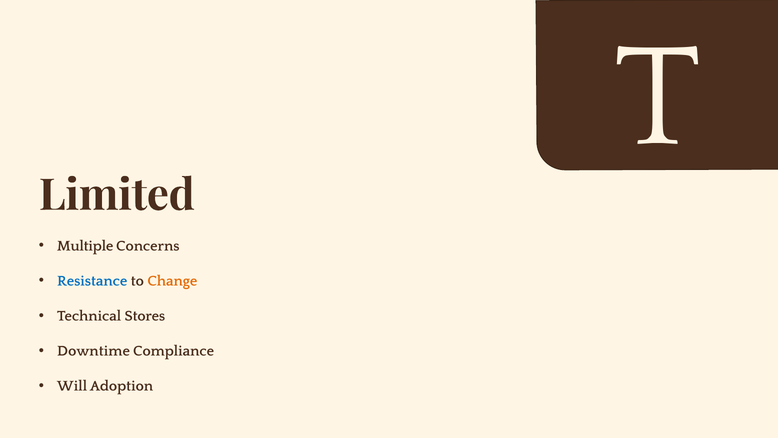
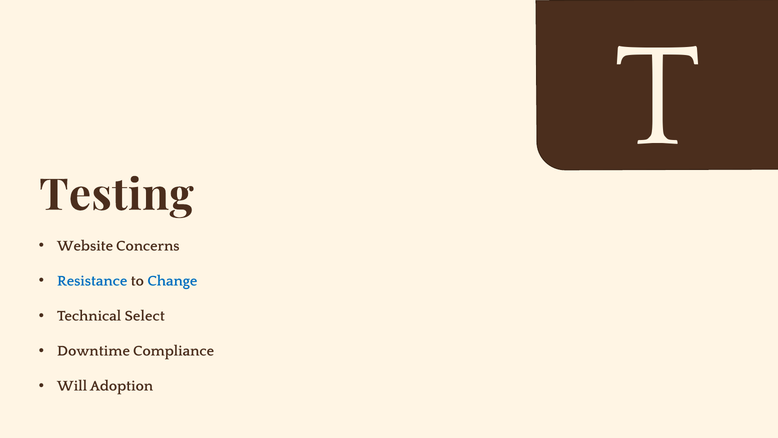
Limited: Limited -> Testing (116, 195)
Multiple: Multiple -> Website (85, 246)
Change colour: orange -> blue (172, 281)
Stores: Stores -> Select (145, 316)
